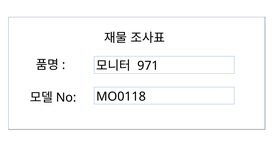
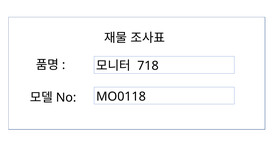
971: 971 -> 718 (148, 66)
